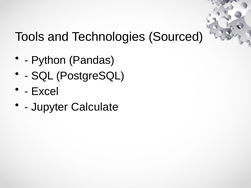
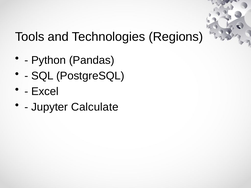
Sourced: Sourced -> Regions (176, 37)
